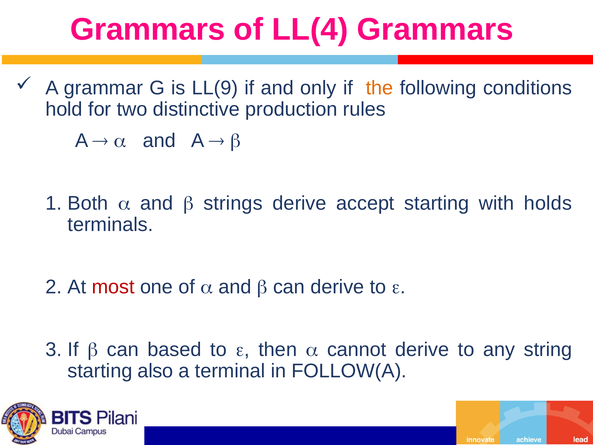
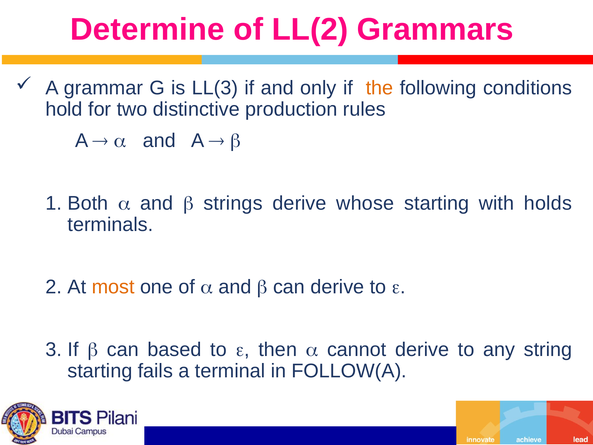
Grammars: Grammars -> Determine (147, 30)
LL(4: LL(4 -> LL(2 (310, 30)
LL(9: LL(9 -> LL(3 (215, 88)
accept: accept -> whose (365, 203)
most colour: red -> orange (113, 287)
also: also -> fails (155, 371)
